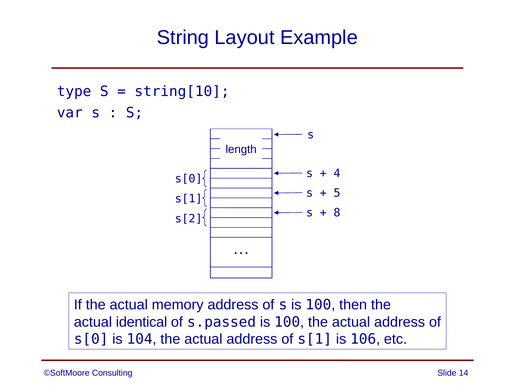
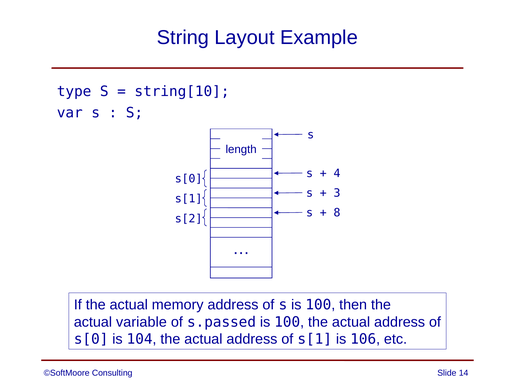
5: 5 -> 3 (337, 193)
identical: identical -> variable (141, 322)
